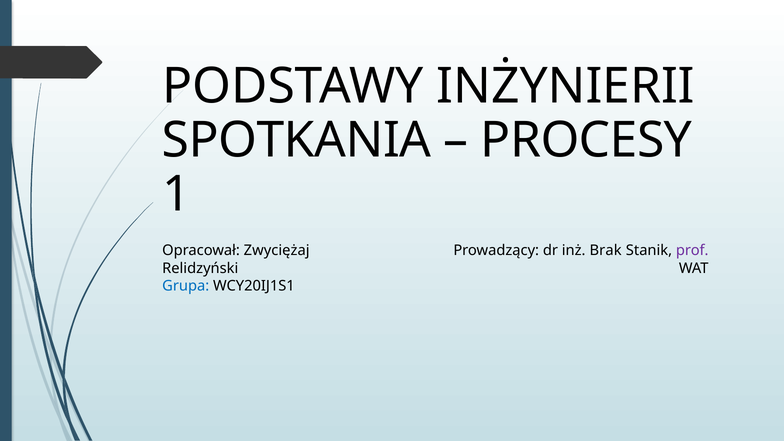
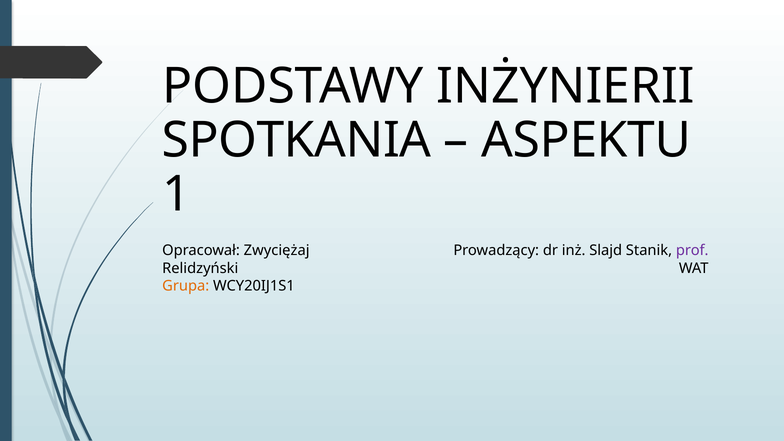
PROCESY: PROCESY -> ASPEKTU (586, 140)
Brak: Brak -> Slajd (606, 251)
Grupa colour: blue -> orange (186, 286)
